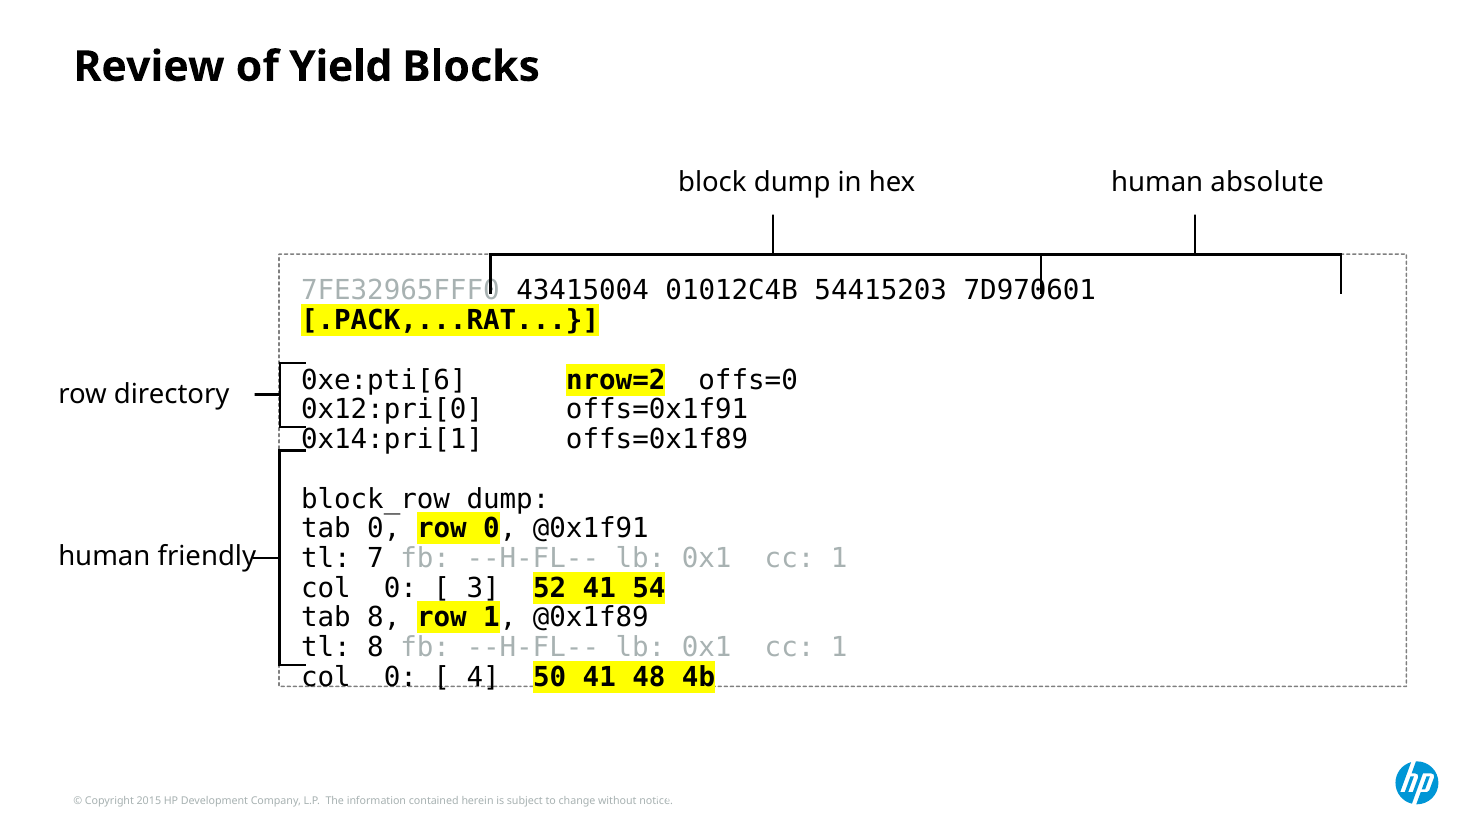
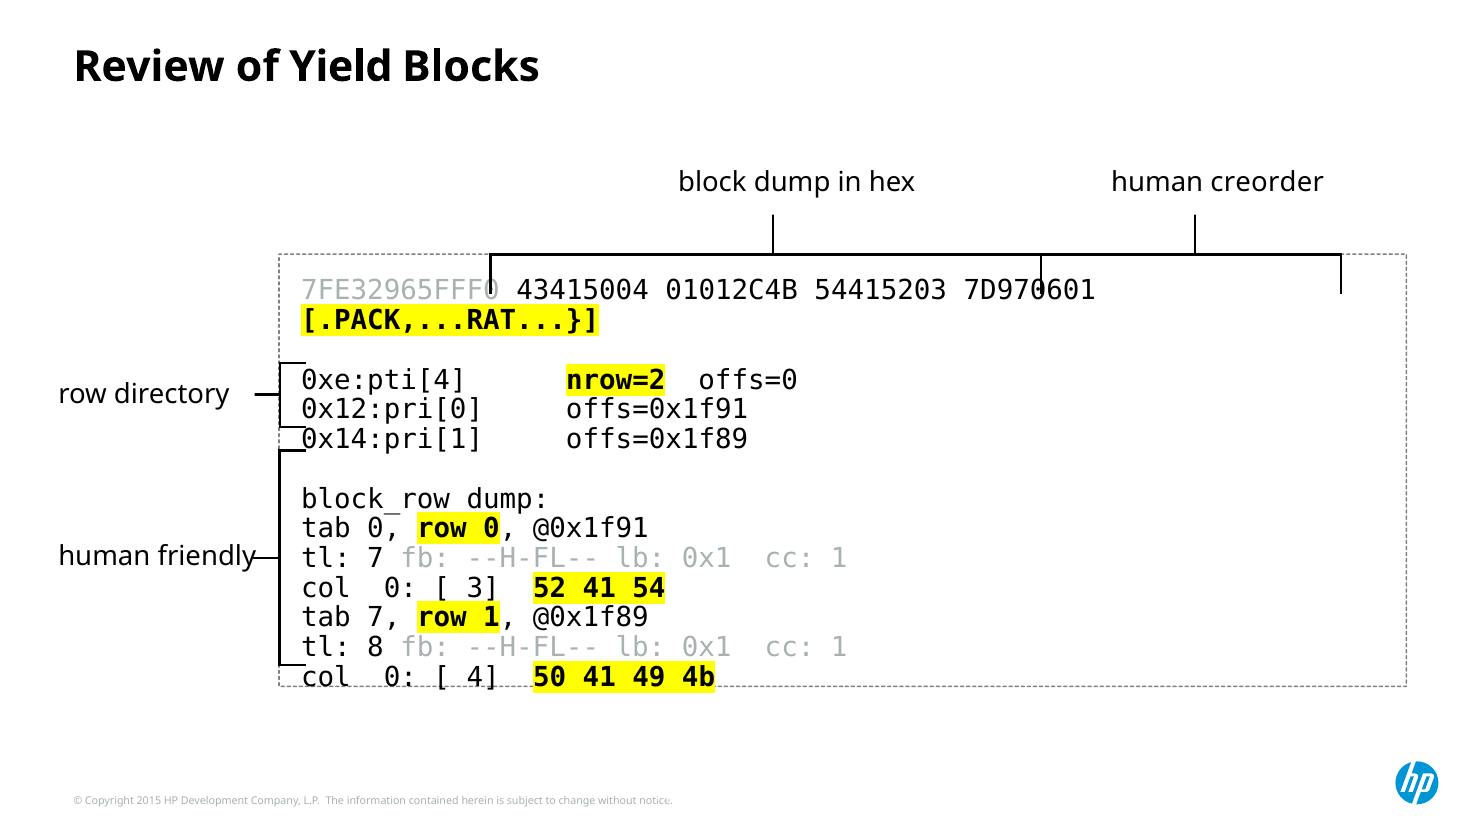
absolute: absolute -> creorder (1267, 183)
0xe:pti[6: 0xe:pti[6 -> 0xe:pti[4 (384, 380)
tab 8: 8 -> 7 (384, 618)
48: 48 -> 49 (649, 677)
